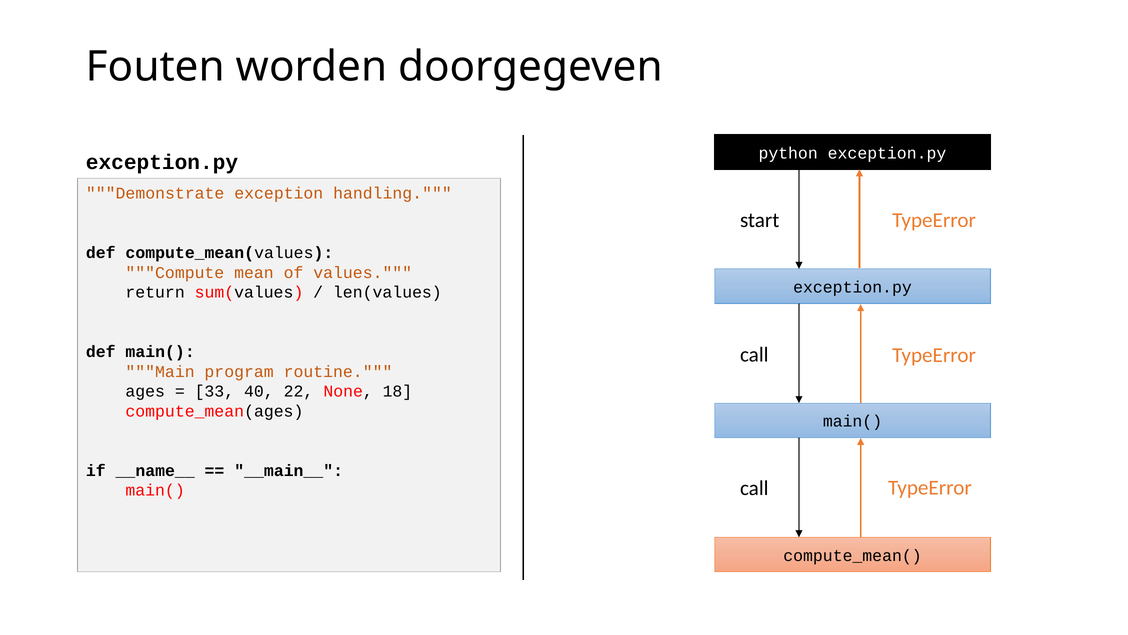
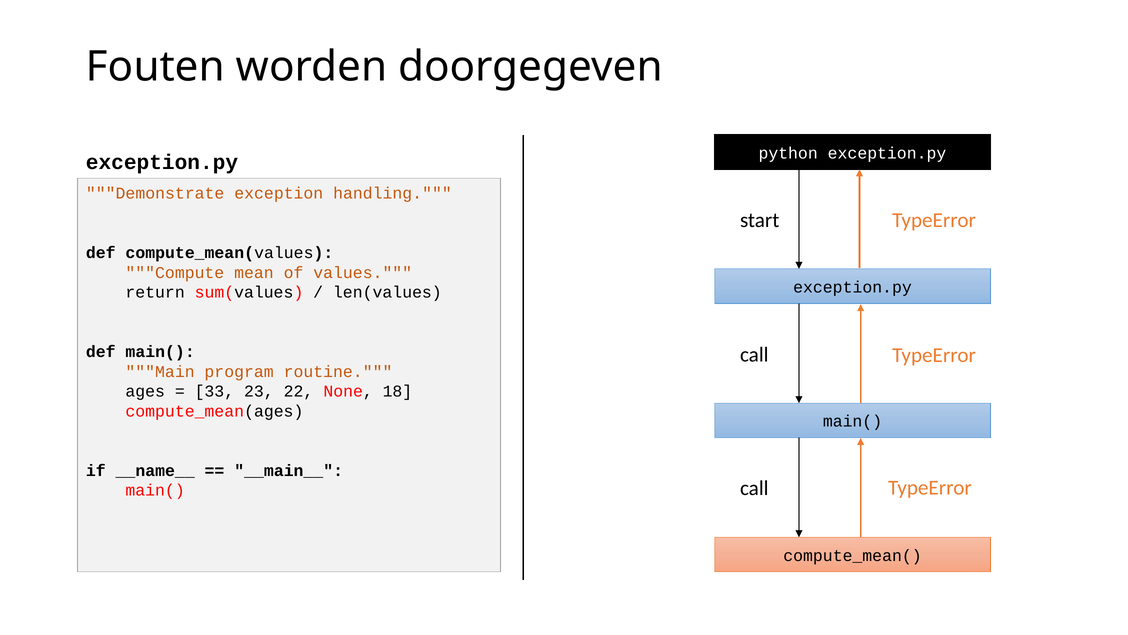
40: 40 -> 23 (259, 391)
